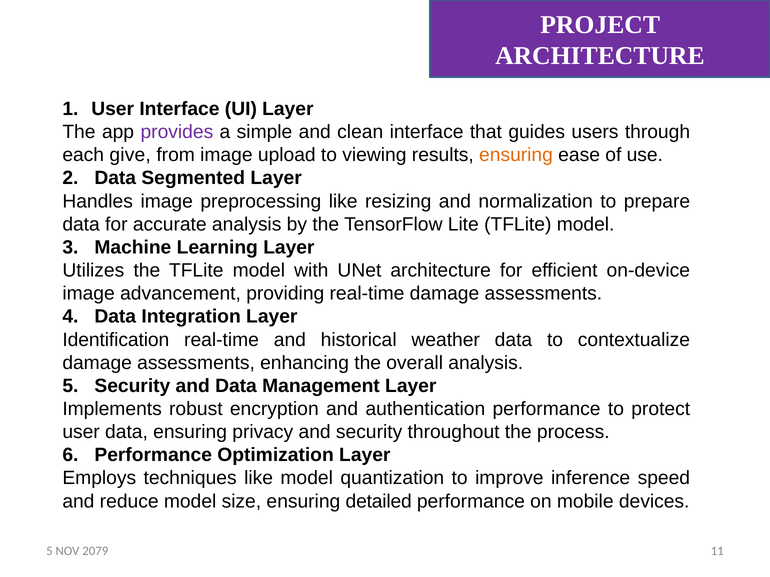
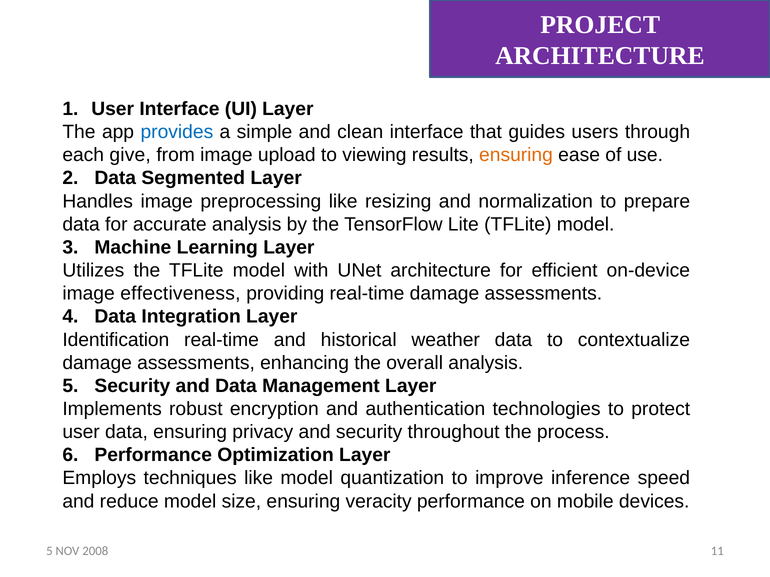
provides colour: purple -> blue (177, 132)
advancement: advancement -> effectiveness (180, 294)
authentication performance: performance -> technologies (547, 409)
detailed: detailed -> veracity (379, 502)
2079: 2079 -> 2008 (95, 552)
